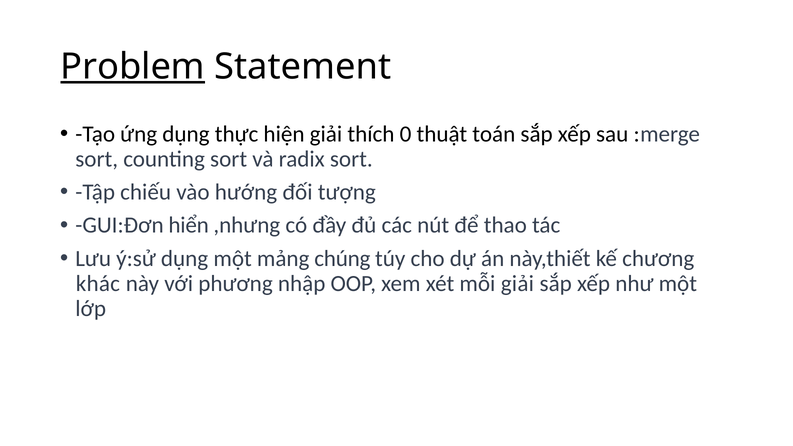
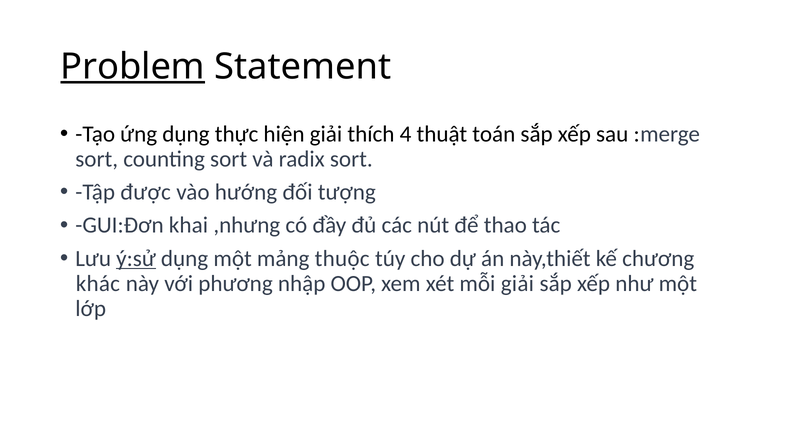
0: 0 -> 4 (405, 134)
chiếu: chiếu -> được (146, 192)
hiển: hiển -> khai (188, 225)
ý:sử underline: none -> present (136, 259)
chúng: chúng -> thuộc (342, 259)
